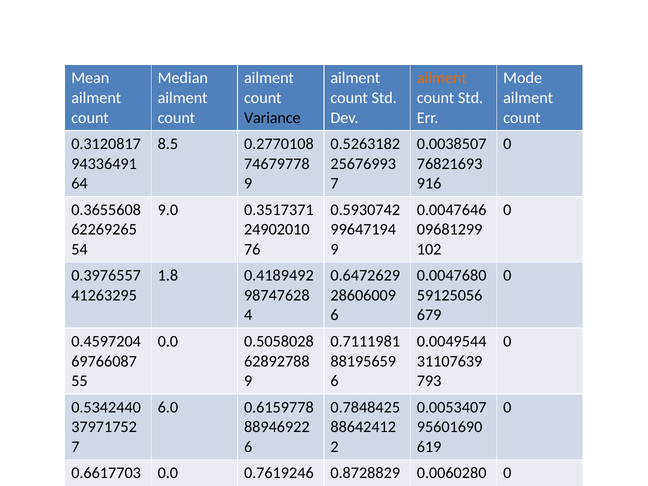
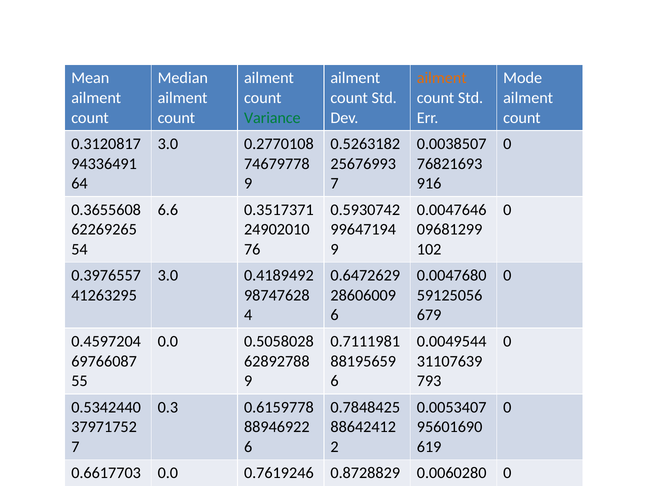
Variance colour: black -> green (272, 118)
8.5: 8.5 -> 3.0 (168, 144)
9.0: 9.0 -> 6.6 (168, 210)
1.8: 1.8 -> 3.0 (168, 276)
6.0: 6.0 -> 0.3 (168, 407)
